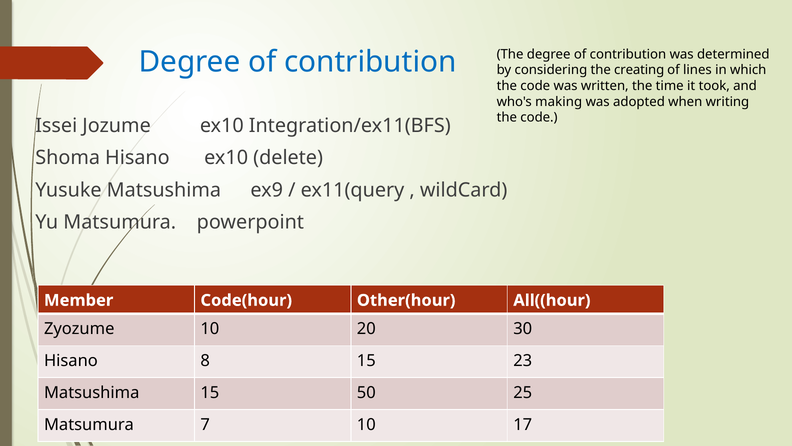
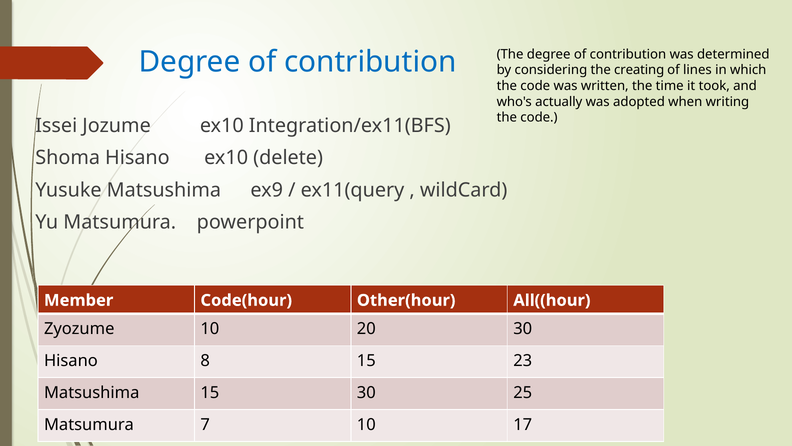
making: making -> actually (559, 102)
15 50: 50 -> 30 (366, 392)
